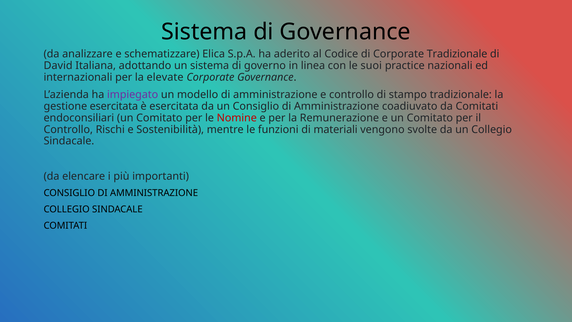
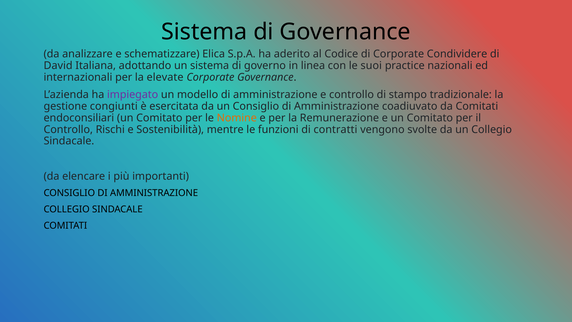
Corporate Tradizionale: Tradizionale -> Condividere (457, 54)
gestione esercitata: esercitata -> congiunti (114, 106)
Nomine colour: red -> orange (237, 118)
materiali: materiali -> contratti (335, 129)
